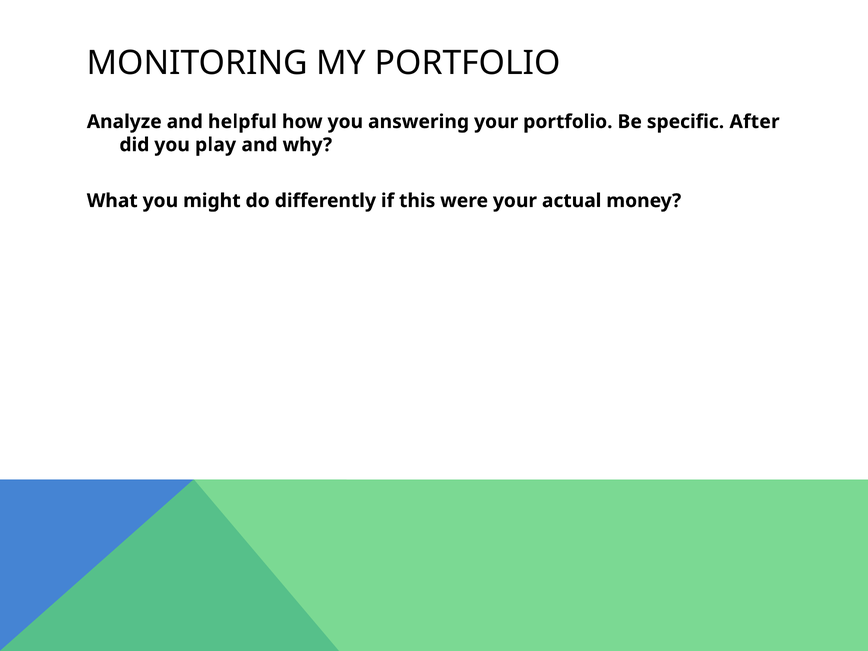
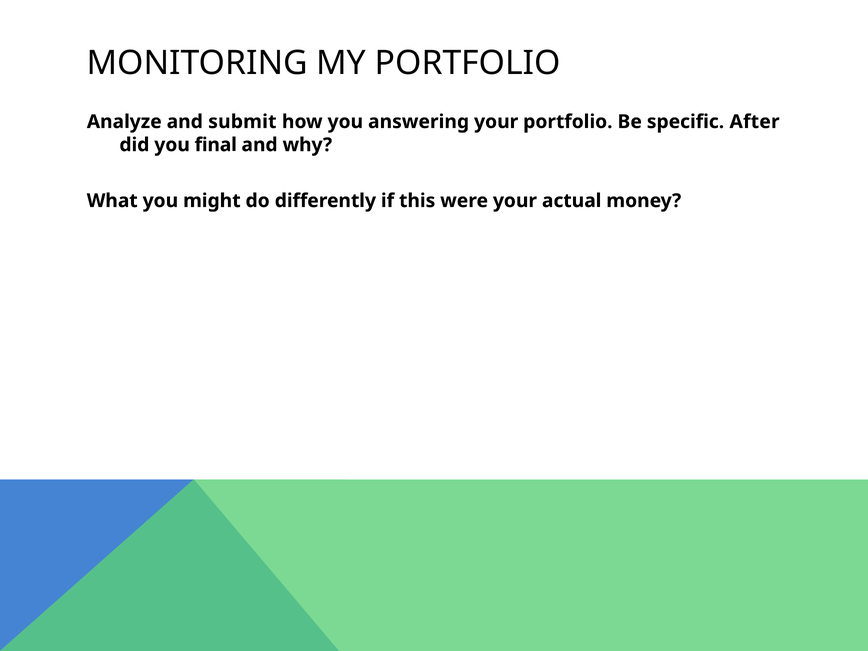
helpful: helpful -> submit (242, 122)
play: play -> final (216, 145)
